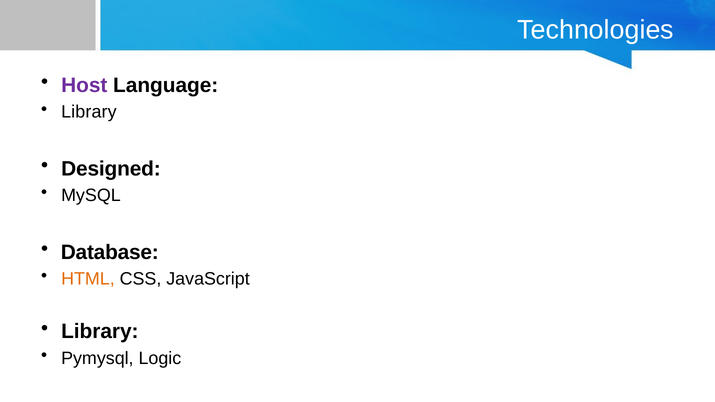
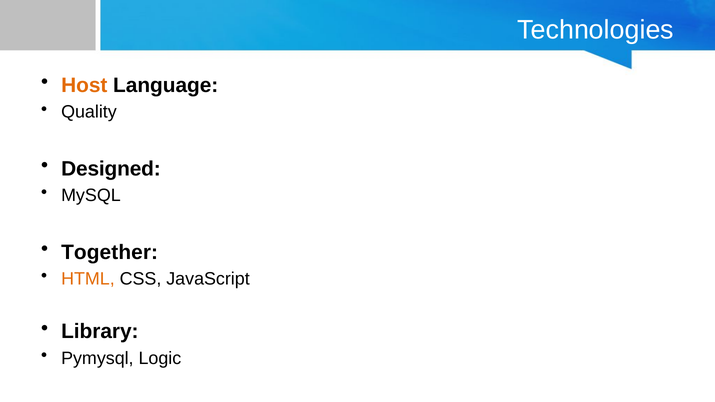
Host colour: purple -> orange (84, 86)
Library: Library -> Quality (89, 112)
Database: Database -> Together (110, 252)
